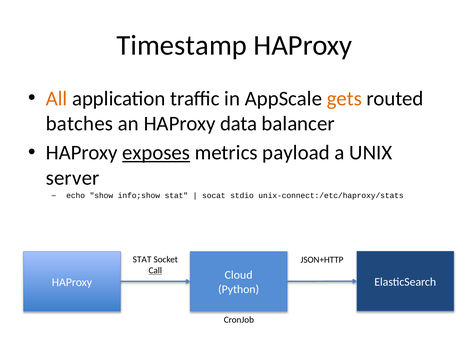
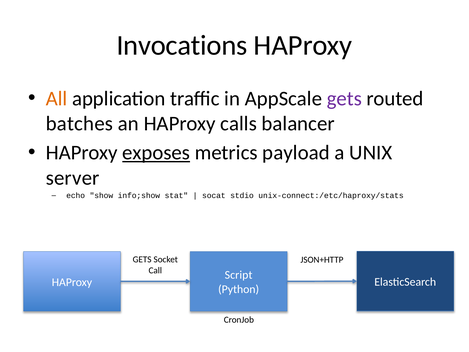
Timestamp: Timestamp -> Invocations (182, 45)
gets colour: orange -> purple (344, 98)
data: data -> calls (239, 123)
STAT: STAT -> GETS (142, 259)
Call underline: present -> none (155, 270)
Cloud: Cloud -> Script (239, 275)
